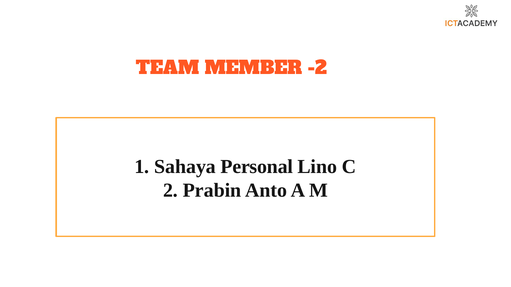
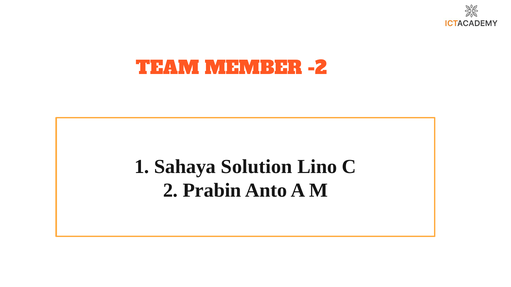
Personal: Personal -> Solution (257, 167)
